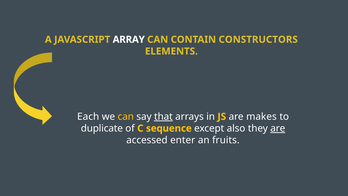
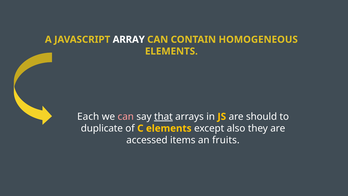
CONSTRUCTORS: CONSTRUCTORS -> HOMOGENEOUS (258, 39)
can colour: yellow -> pink (126, 116)
makes: makes -> should (262, 116)
C sequence: sequence -> elements (169, 128)
are underline: present -> none (278, 128)
enter: enter -> items (183, 140)
